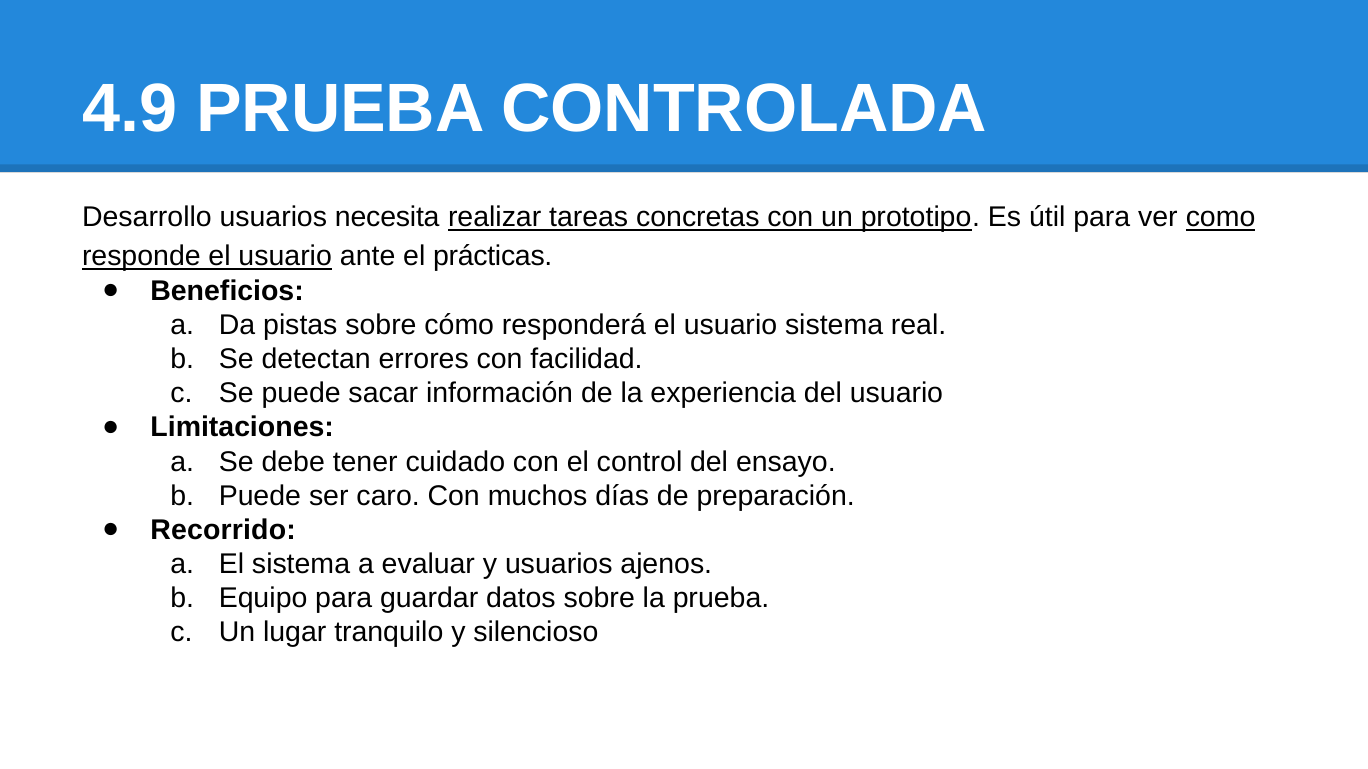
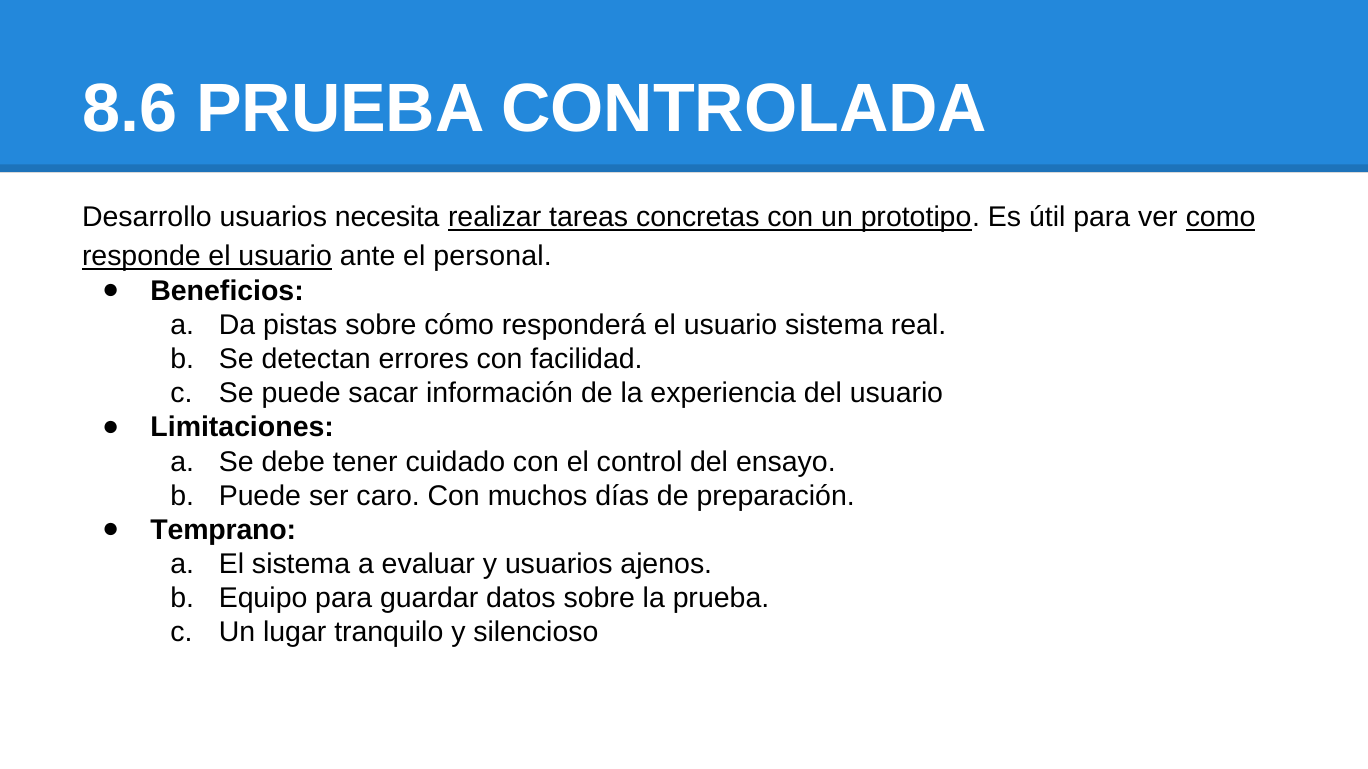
4.9: 4.9 -> 8.6 (130, 109)
prácticas: prácticas -> personal (493, 257)
Recorrido: Recorrido -> Temprano (223, 530)
